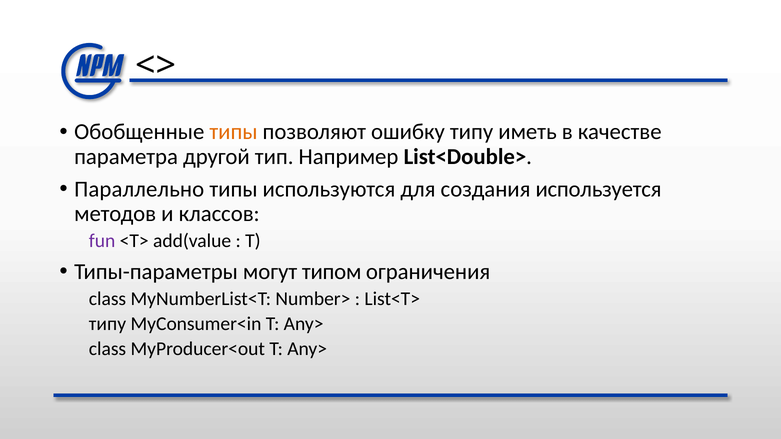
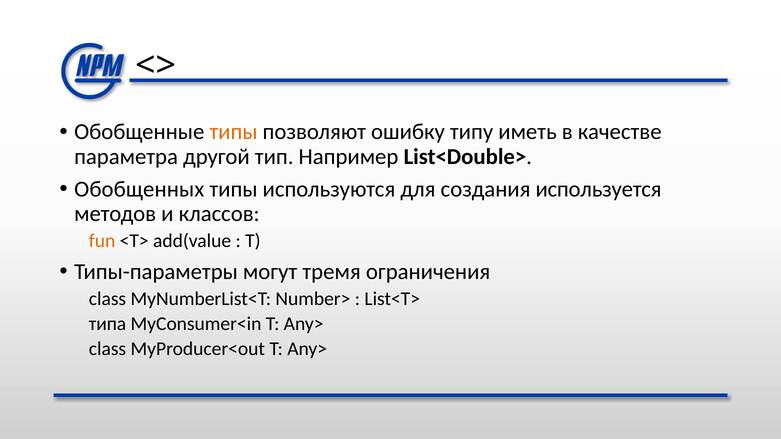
Параллельно: Параллельно -> Обобщенных (139, 189)
fun colour: purple -> orange (102, 241)
типом: типом -> тремя (332, 272)
типу: типу -> типа (108, 324)
